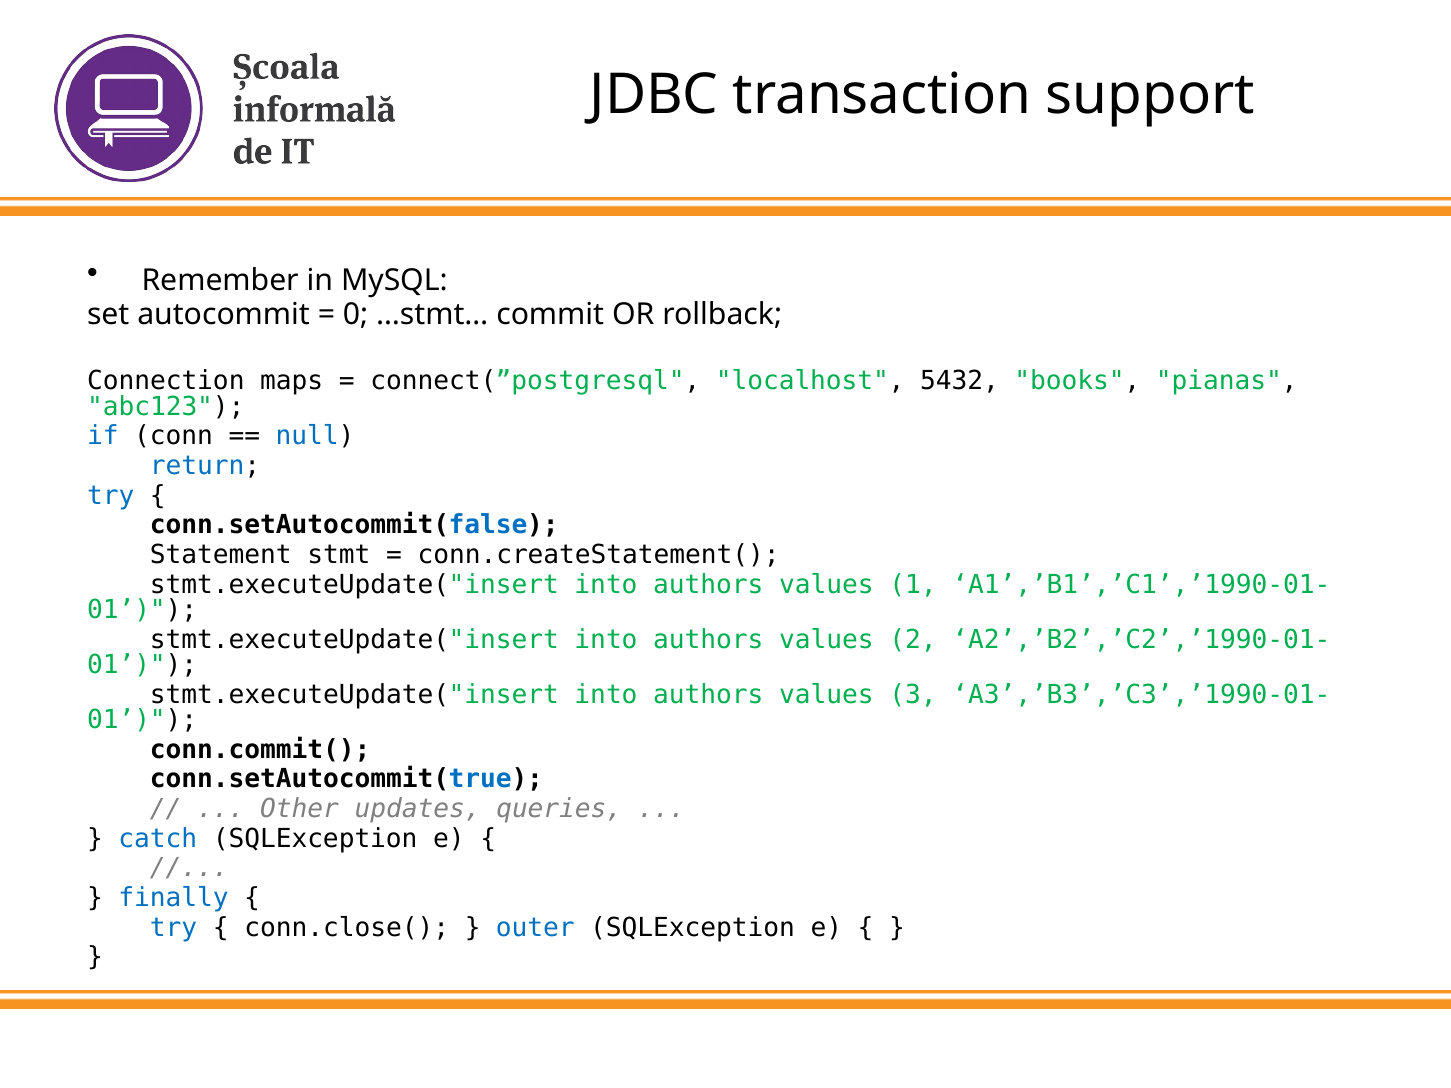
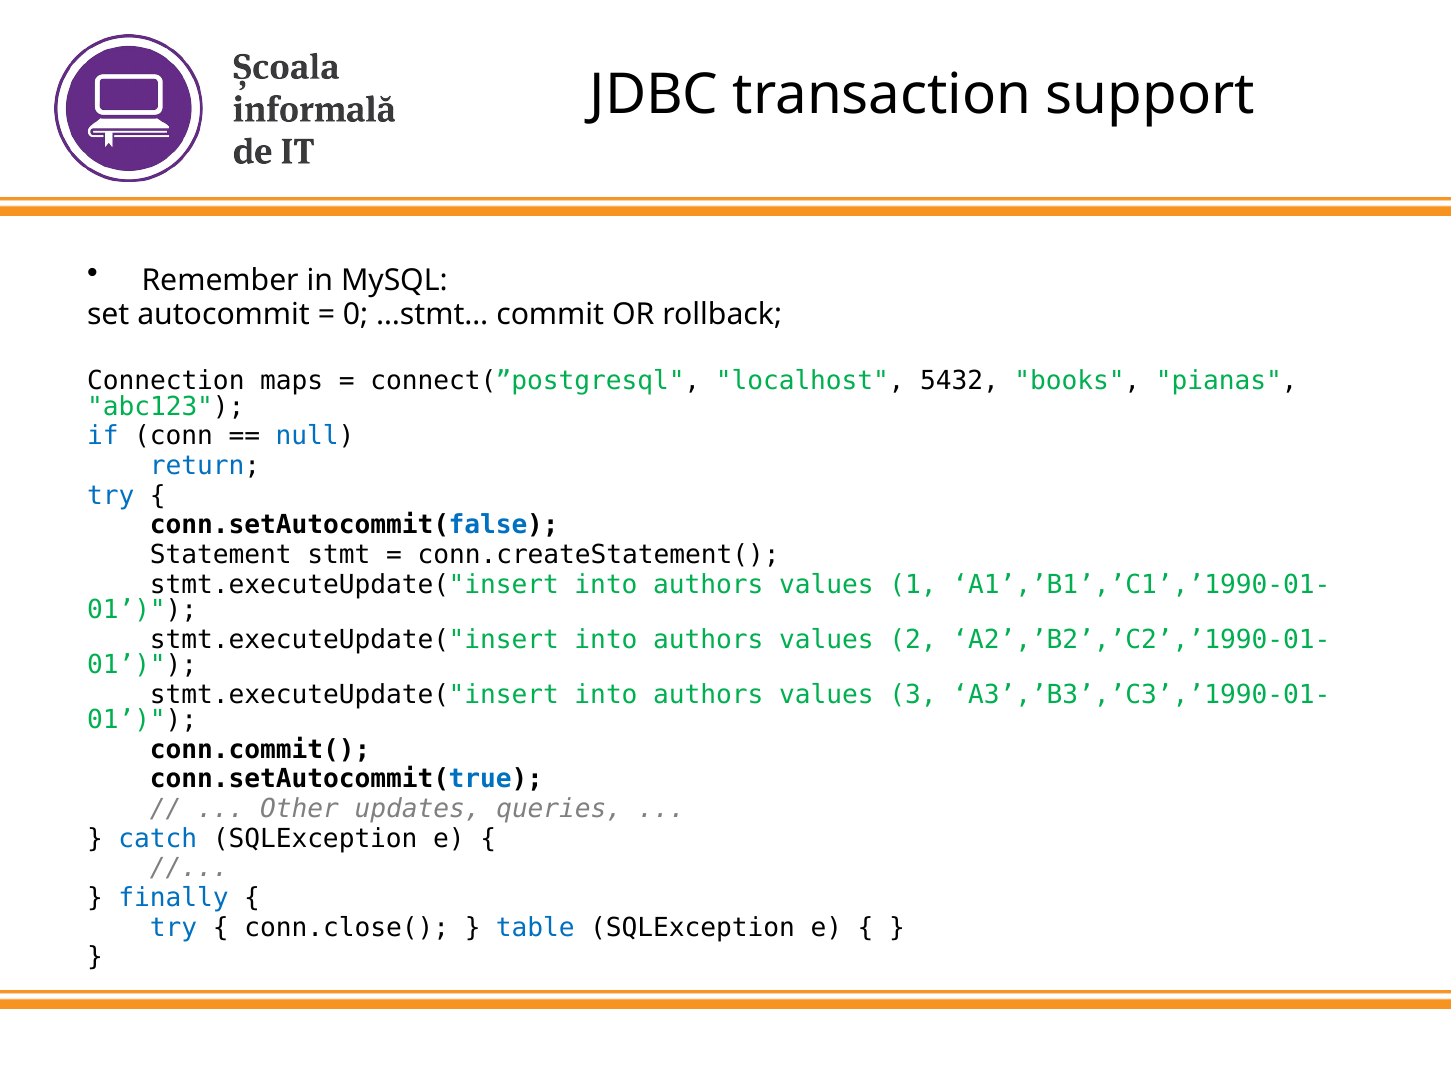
outer: outer -> table (535, 928)
